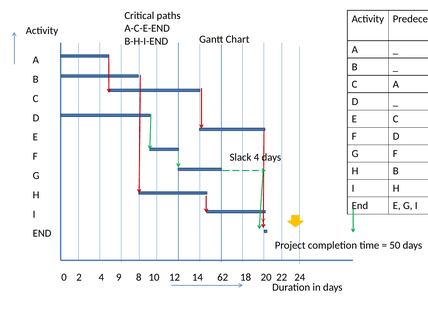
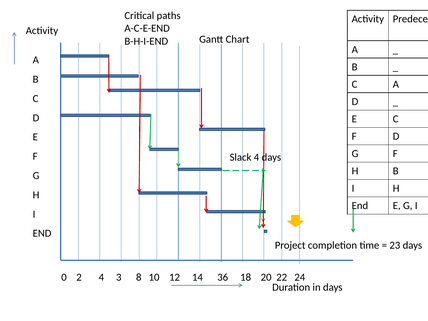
50: 50 -> 23 (395, 245)
4 9: 9 -> 3 (119, 277)
62: 62 -> 36 (223, 277)
